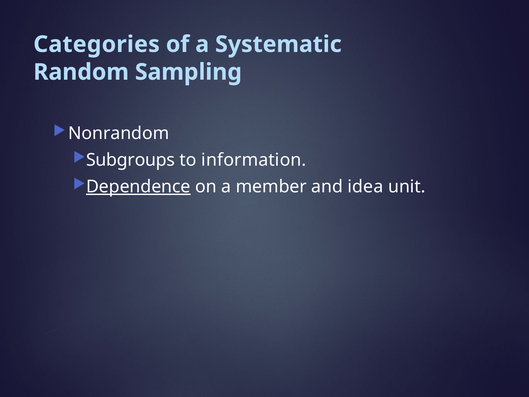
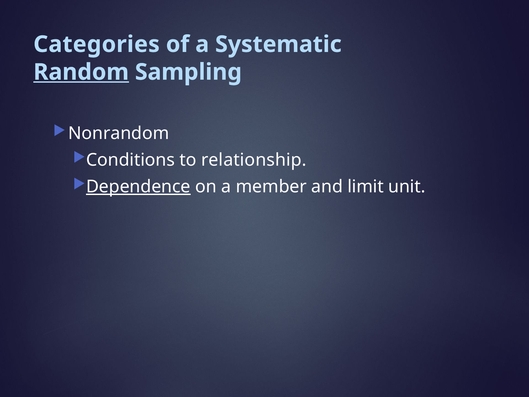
Random underline: none -> present (81, 72)
Subgroups: Subgroups -> Conditions (130, 160)
information: information -> relationship (254, 160)
idea: idea -> limit (366, 187)
